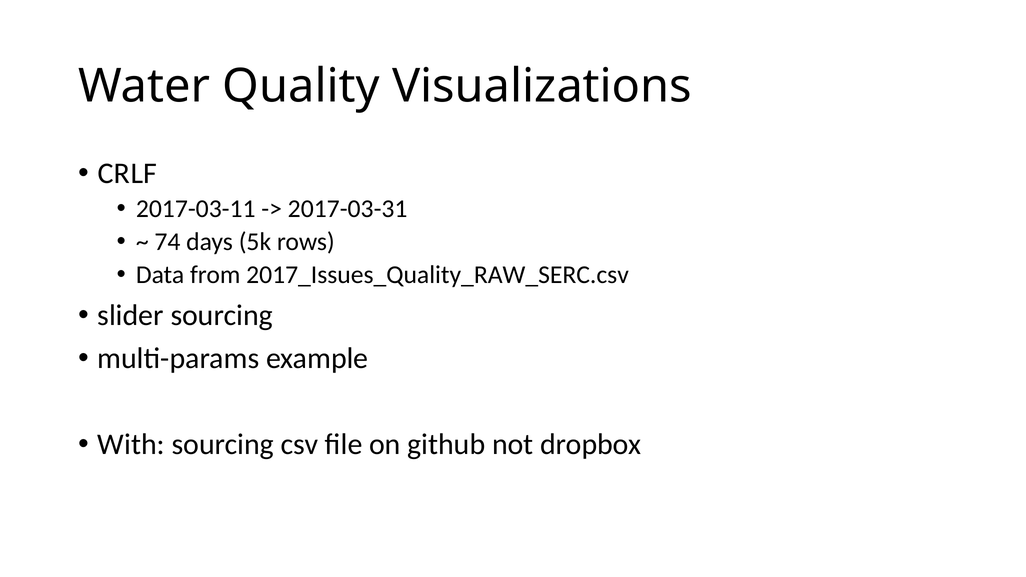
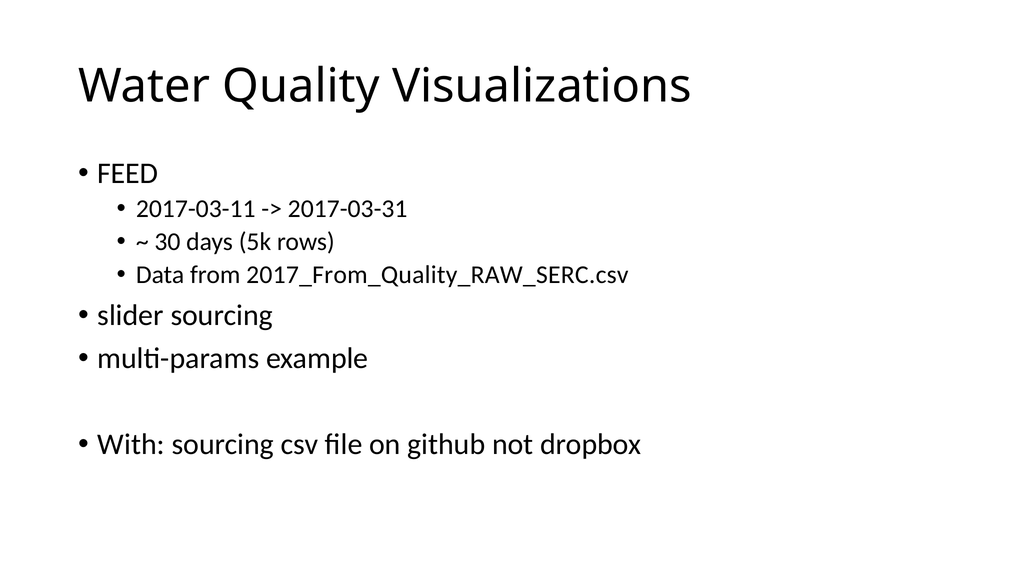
CRLF: CRLF -> FEED (128, 173)
74: 74 -> 30 (167, 242)
2017_Issues_Quality_RAW_SERC.csv: 2017_Issues_Quality_RAW_SERC.csv -> 2017_From_Quality_RAW_SERC.csv (437, 275)
